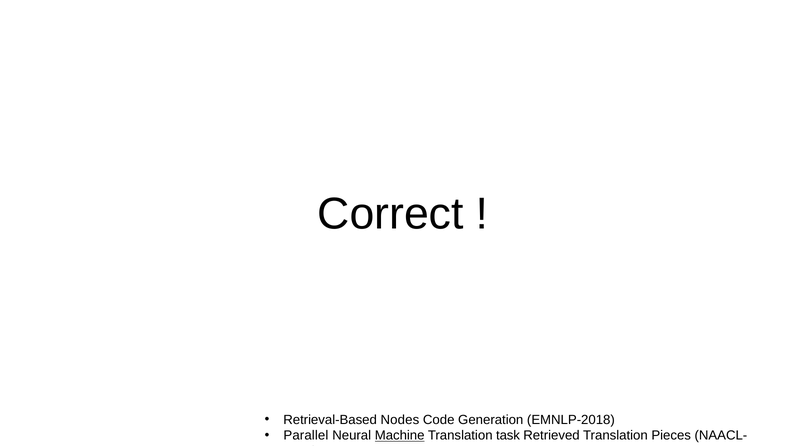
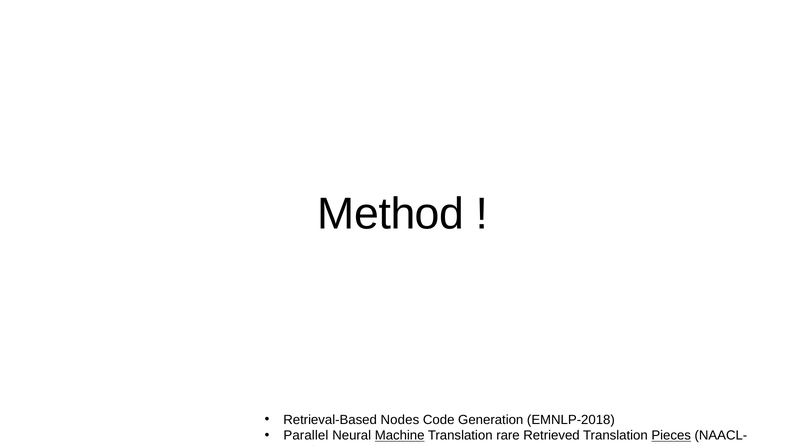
Correct: Correct -> Method (391, 214)
task: task -> rare (508, 436)
Pieces underline: none -> present (671, 436)
